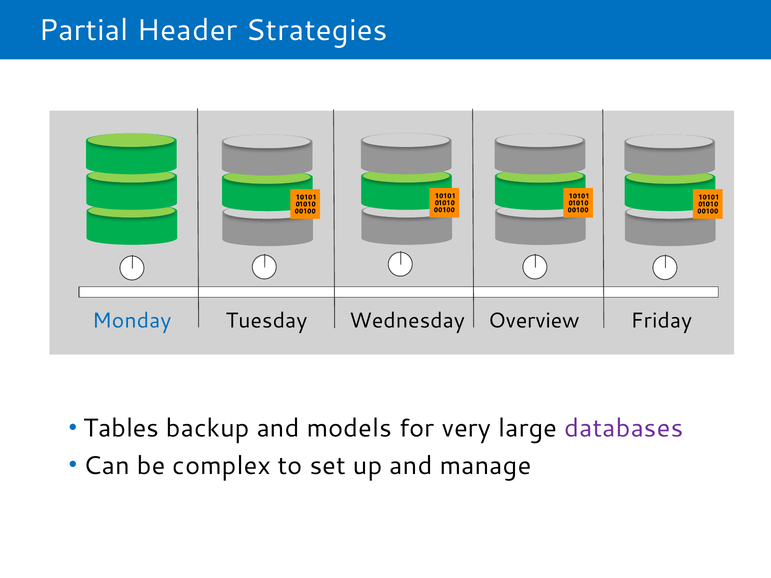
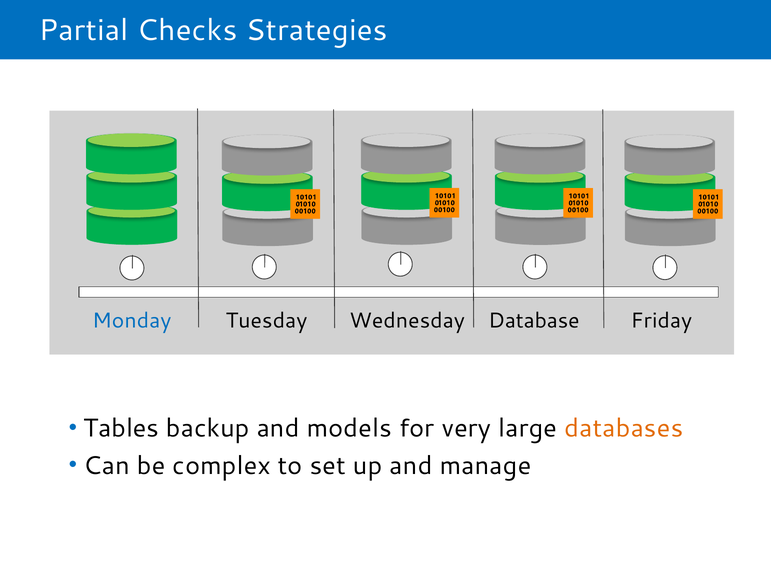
Header: Header -> Checks (187, 30)
Overview: Overview -> Database (534, 321)
databases colour: purple -> orange (624, 429)
